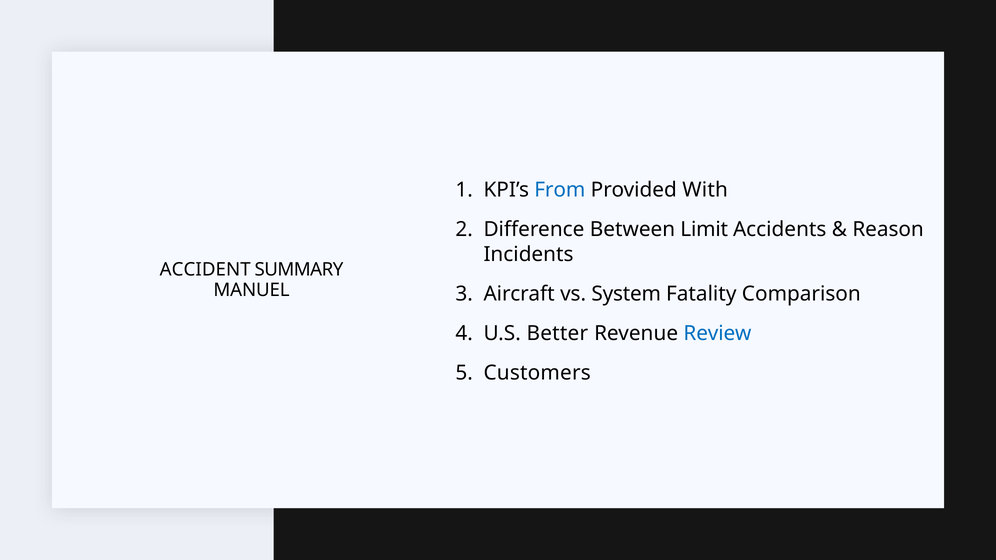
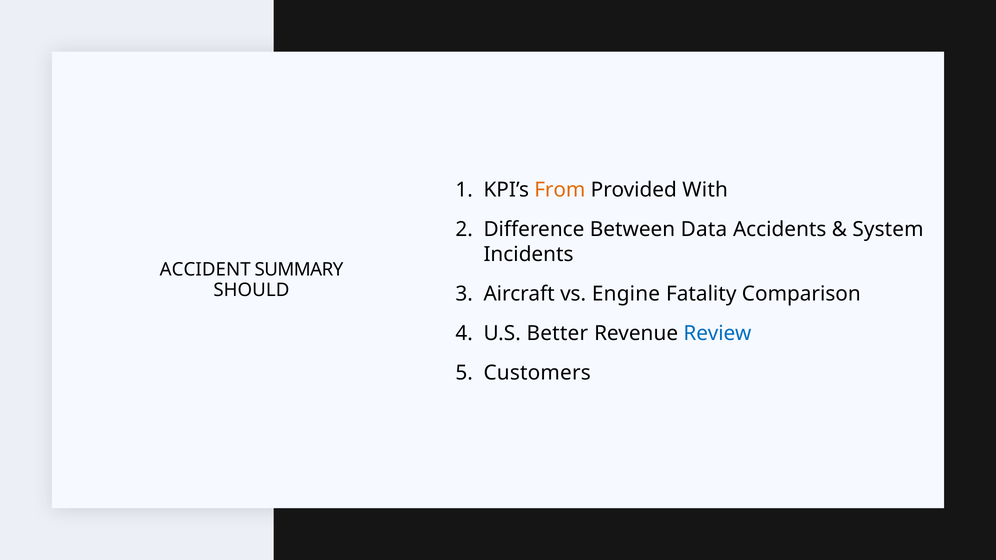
From colour: blue -> orange (560, 190)
Limit: Limit -> Data (704, 230)
Reason: Reason -> System (888, 230)
MANUEL: MANUEL -> SHOULD (251, 290)
System: System -> Engine (626, 294)
